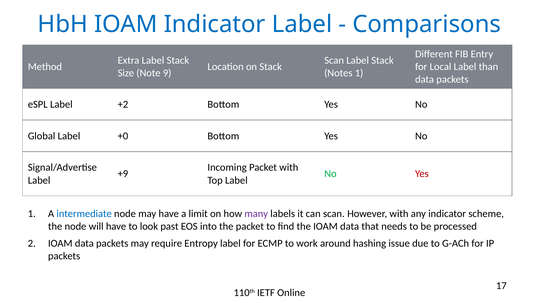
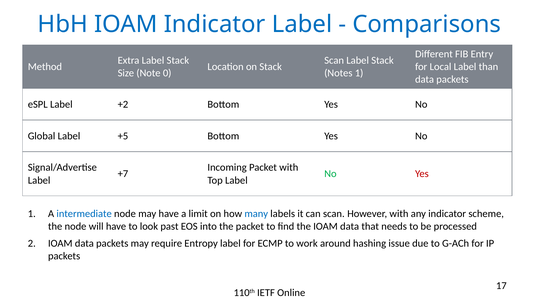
9: 9 -> 0 (167, 73)
+0: +0 -> +5 (123, 136)
+9: +9 -> +7 (123, 174)
many colour: purple -> blue (256, 214)
